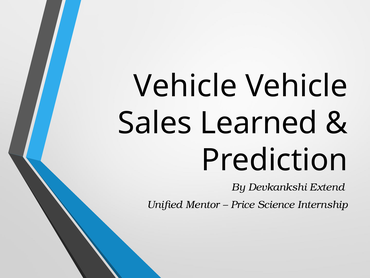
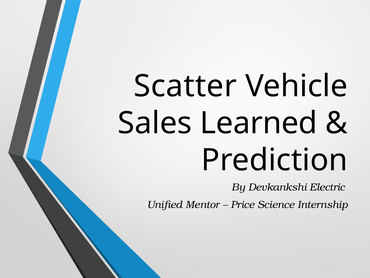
Vehicle: Vehicle -> Scatter (185, 86)
Extend: Extend -> Electric (327, 187)
